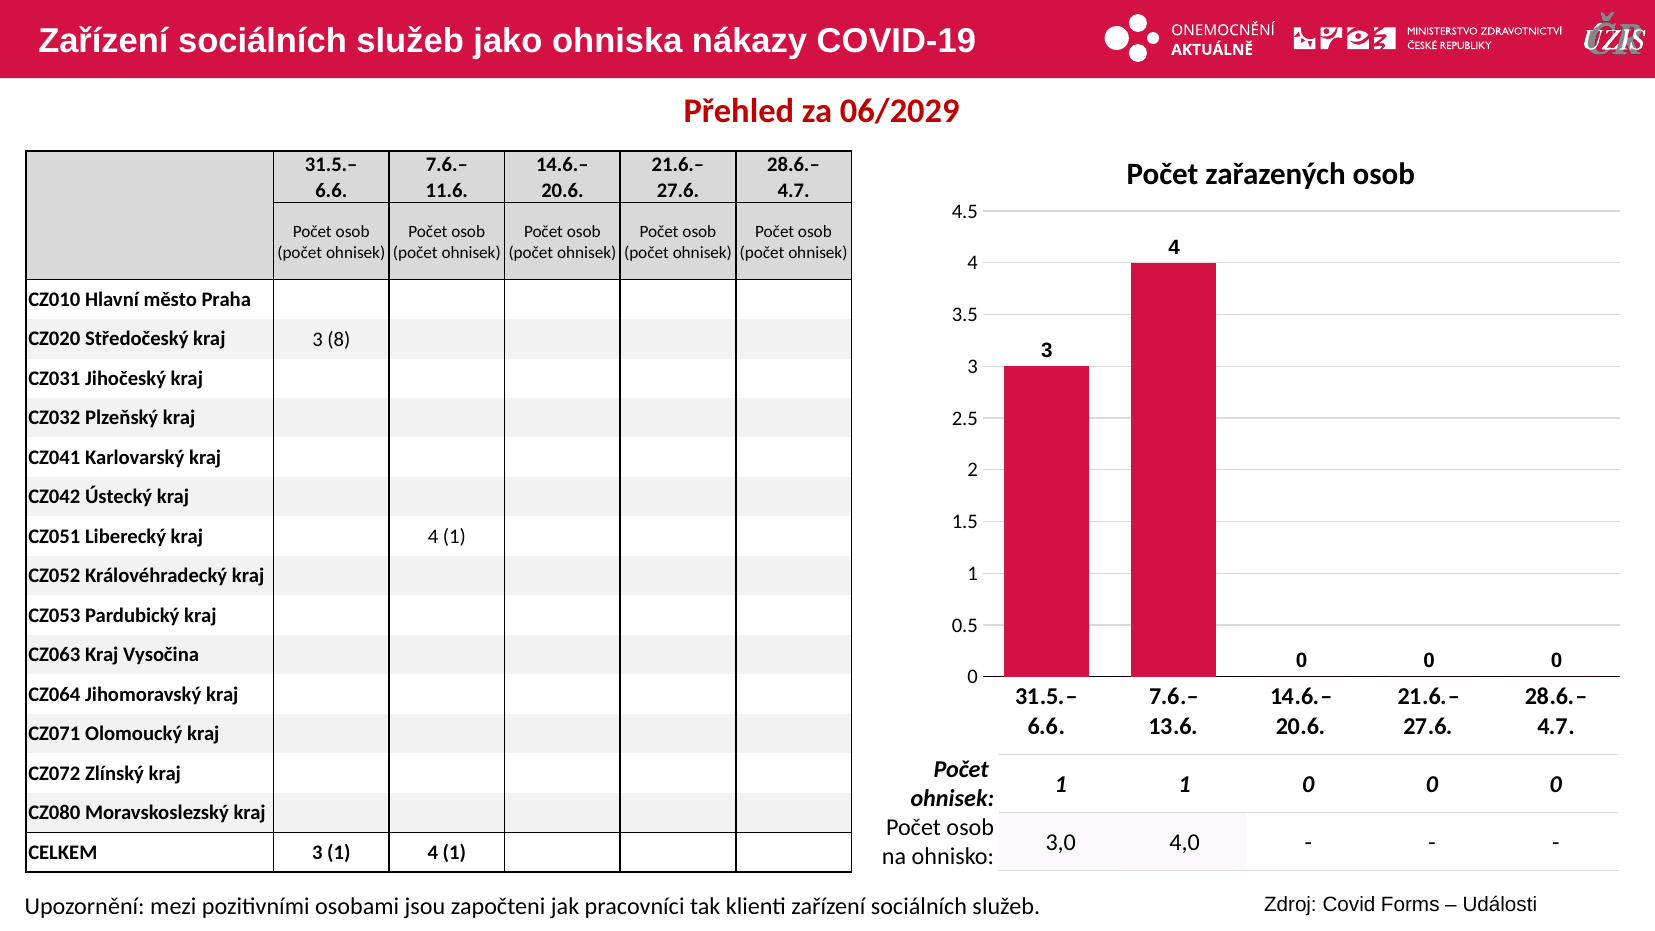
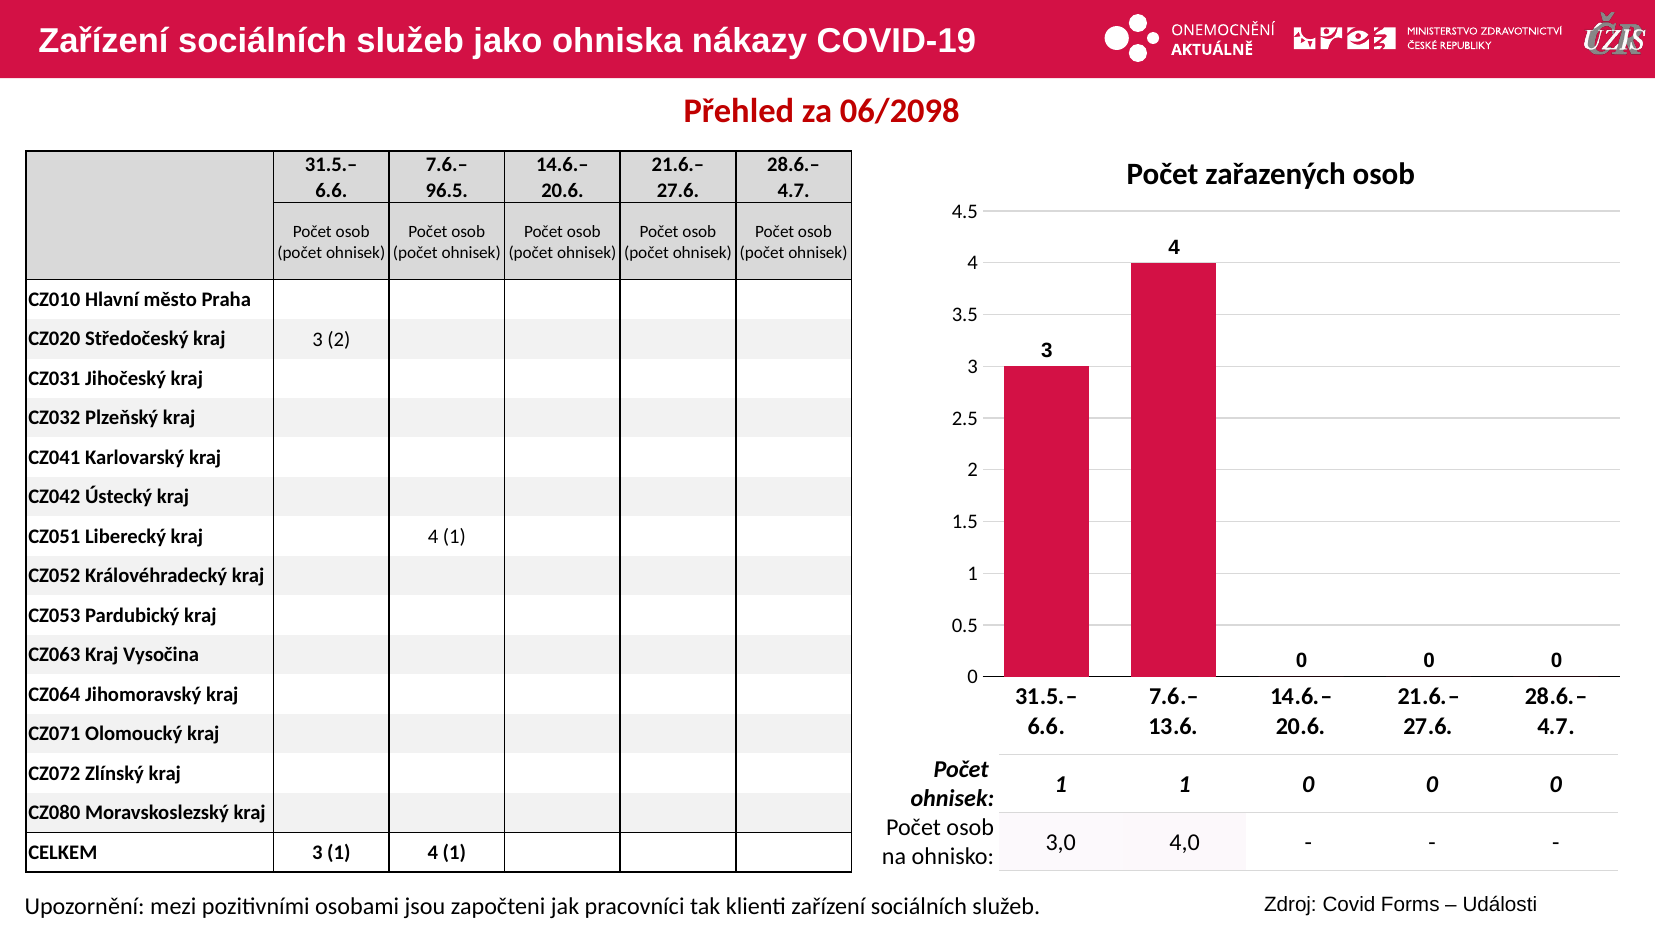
06/2029: 06/2029 -> 06/2098 (900, 111)
11.6: 11.6 -> 96.5 (447, 190)
3 8: 8 -> 2 (339, 340)
